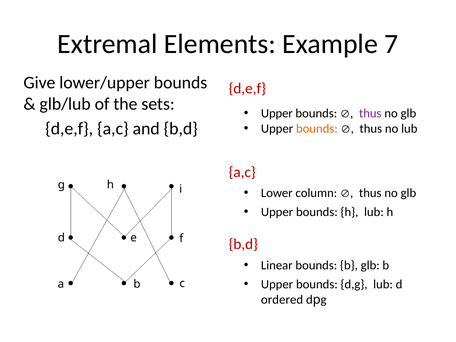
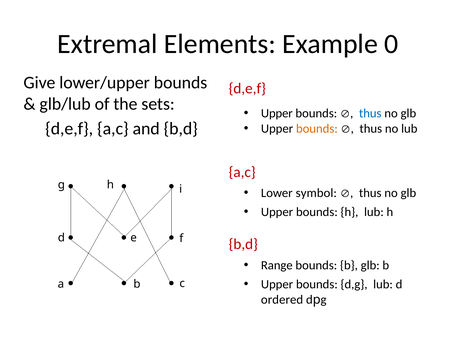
7: 7 -> 0 (391, 44)
thus colour: purple -> blue (370, 113)
column: column -> symbol (316, 193)
Linear: Linear -> Range (277, 265)
